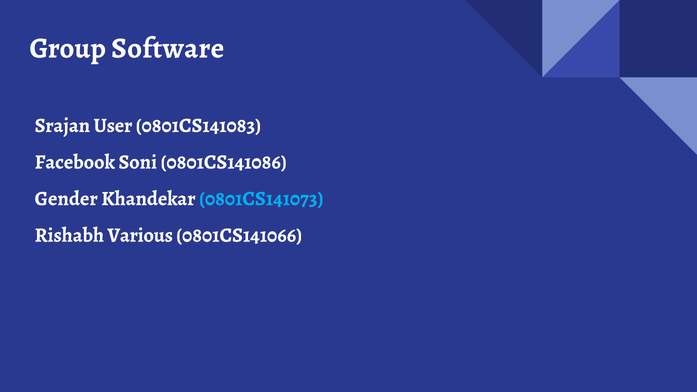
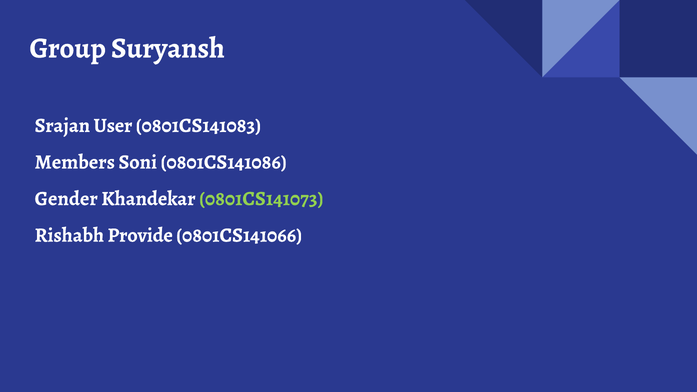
Software: Software -> Suryansh (168, 48)
Facebook: Facebook -> Members (75, 162)
0801CS141073 colour: light blue -> light green (261, 198)
Various: Various -> Provide (140, 235)
